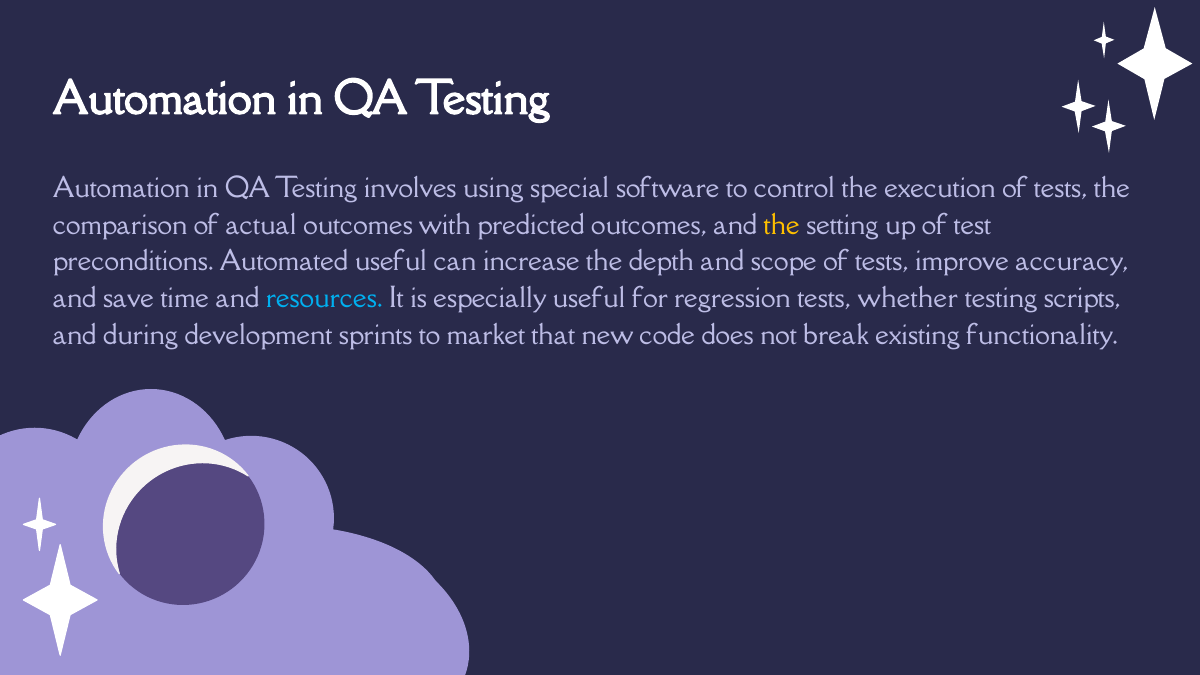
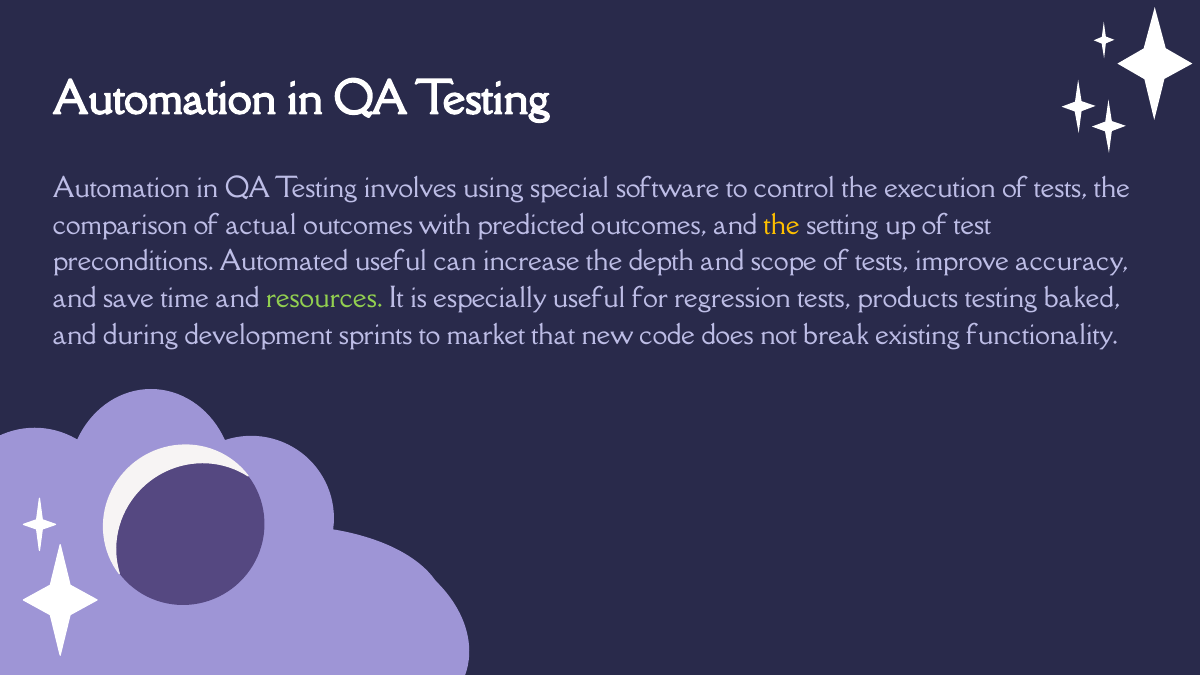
resources colour: light blue -> light green (324, 299)
whether: whether -> products (908, 299)
scripts: scripts -> baked (1082, 299)
